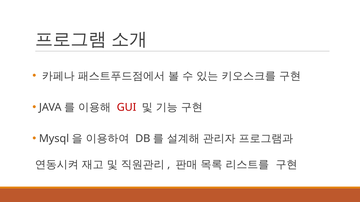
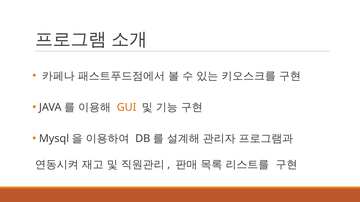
GUI colour: red -> orange (127, 108)
